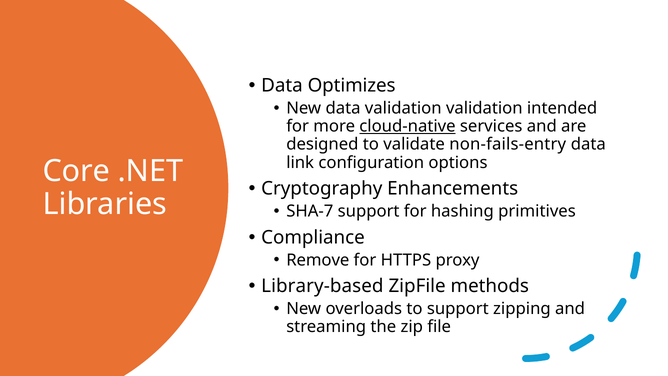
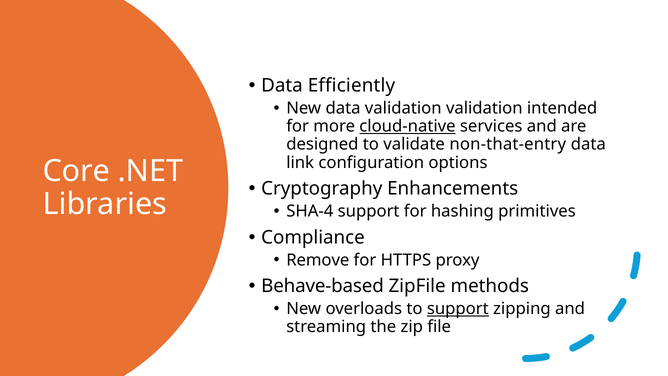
Optimizes: Optimizes -> Efficiently (351, 86)
non-fails-entry: non-fails-entry -> non-that-entry (508, 144)
SHA-7: SHA-7 -> SHA-4 (310, 211)
Library-based: Library-based -> Behave-based (323, 286)
support underline: none -> present (458, 309)
